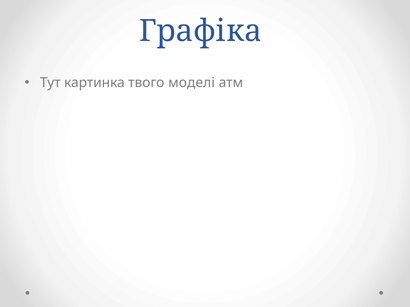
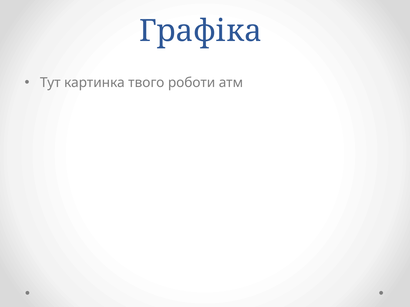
моделі: моделі -> роботи (192, 83)
